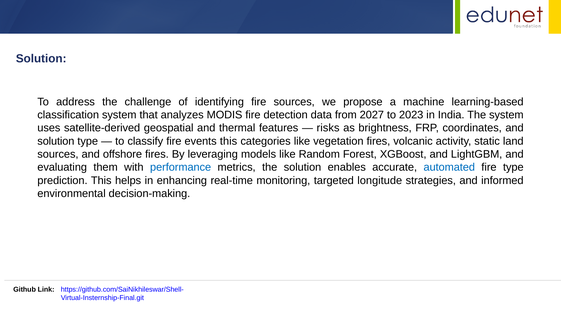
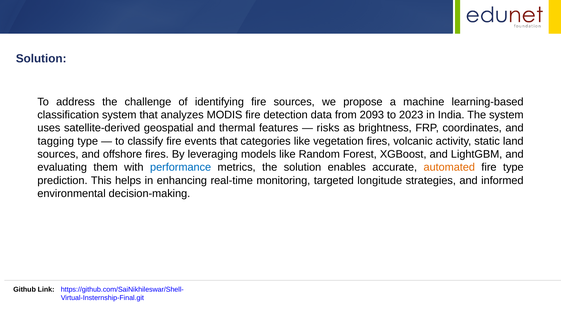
2027: 2027 -> 2093 (372, 115)
solution: solution -> tagging (56, 141)
events this: this -> that (229, 141)
automated colour: blue -> orange (449, 167)
